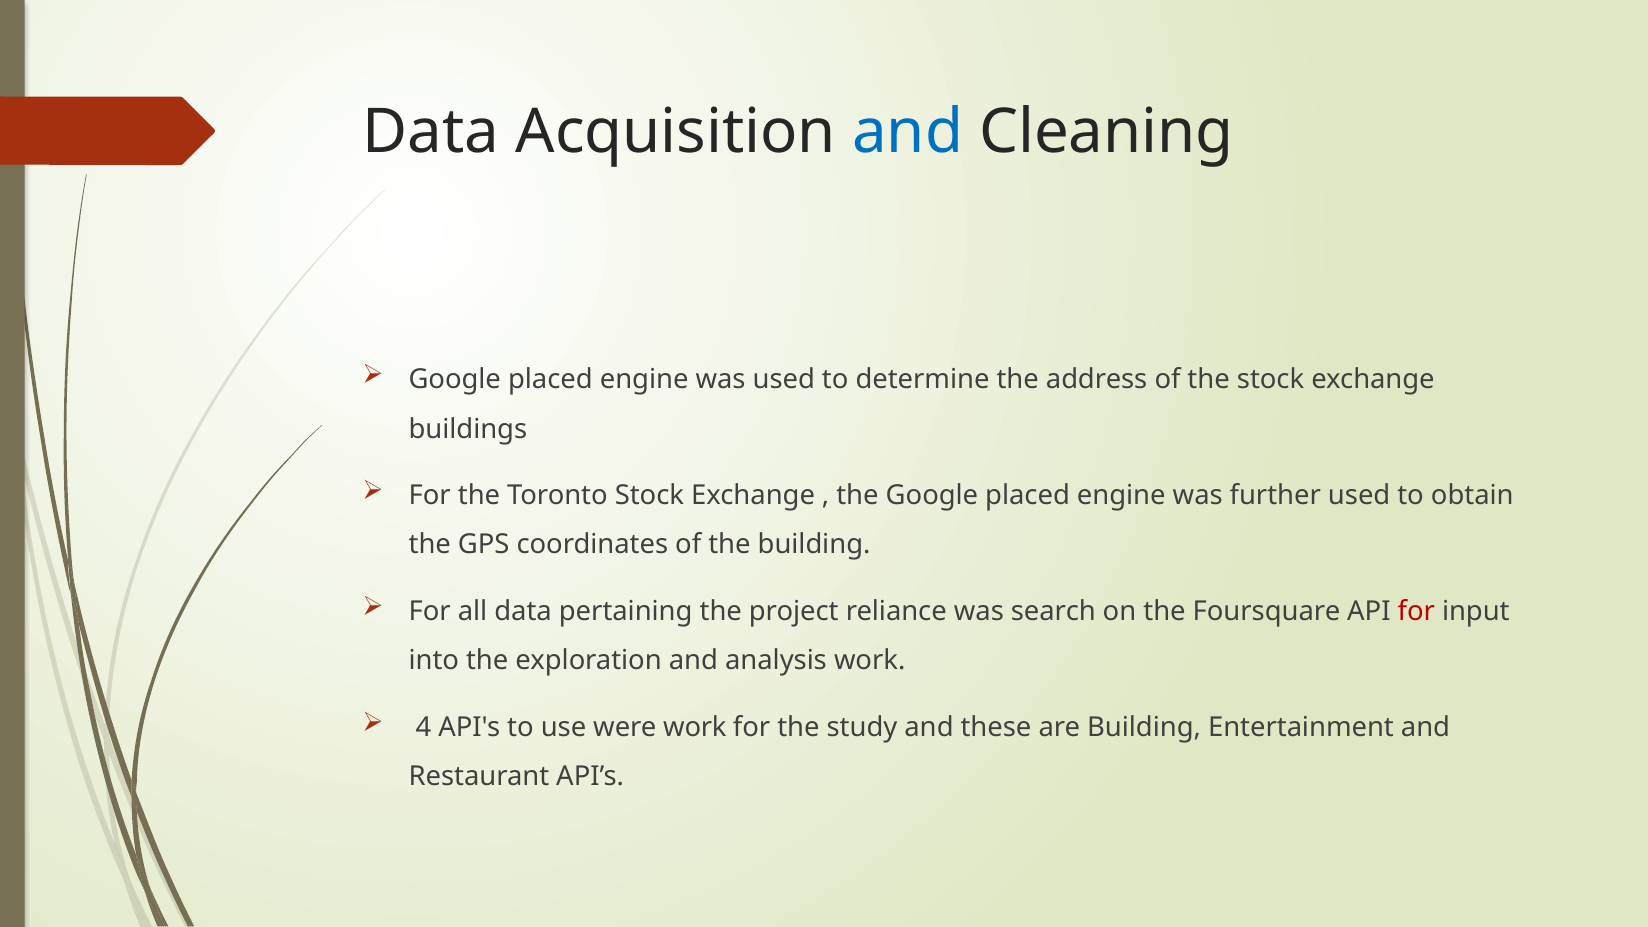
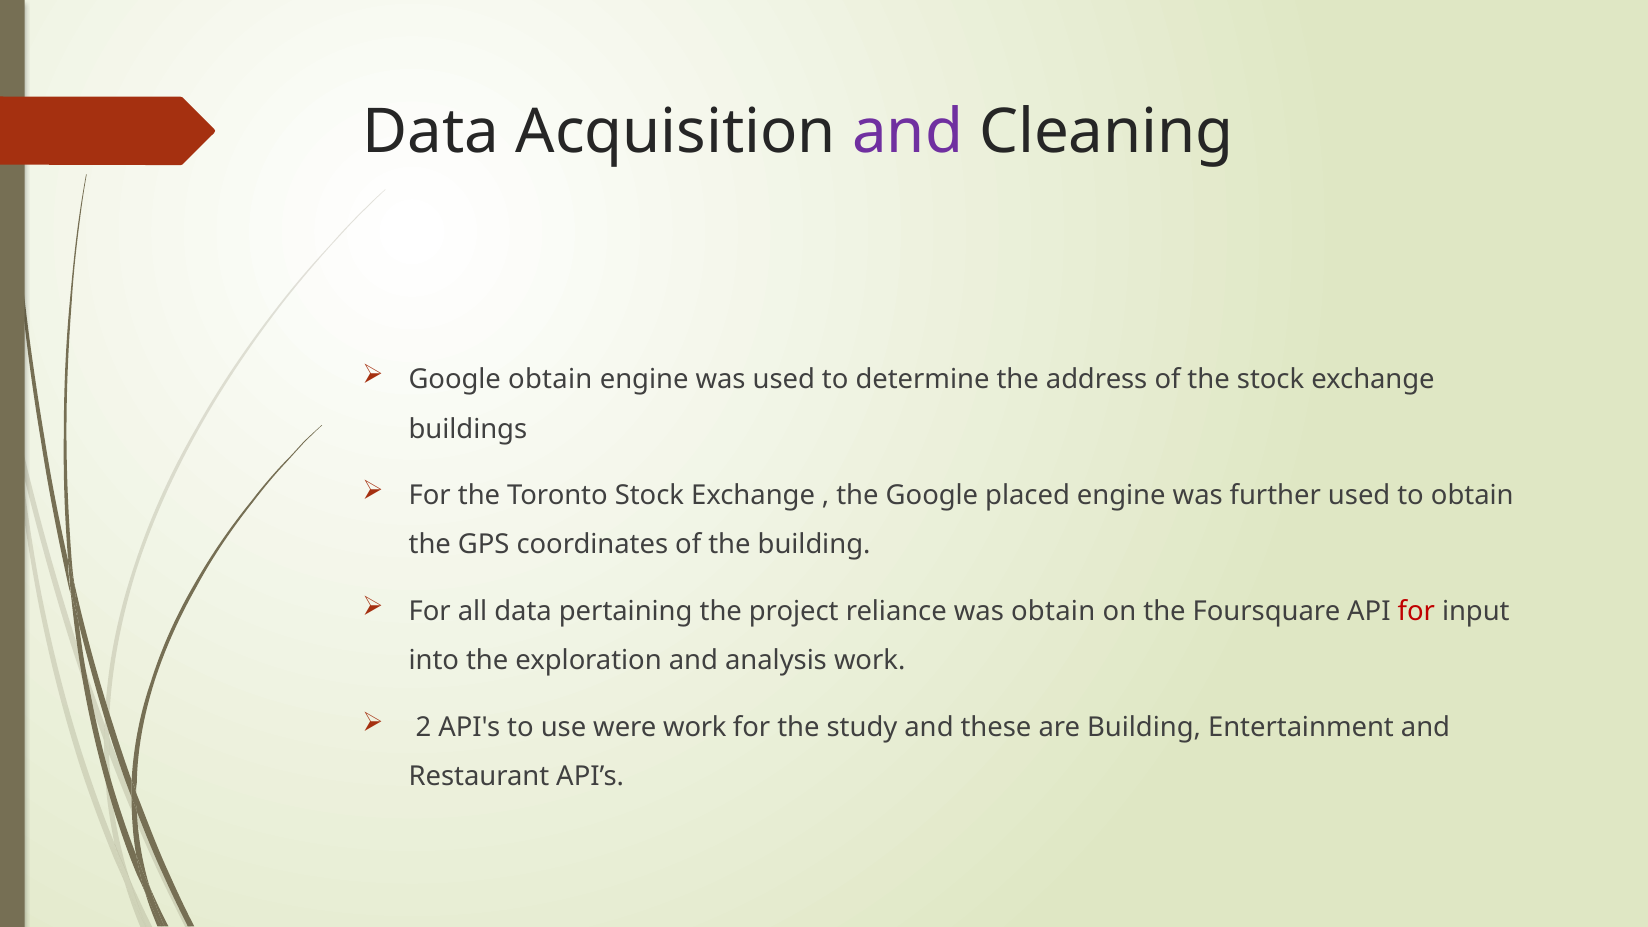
and colour: blue -> purple (908, 132)
placed: placed -> obtain (550, 380)
was search: search -> obtain (1053, 611)
4: 4 -> 2 (424, 727)
